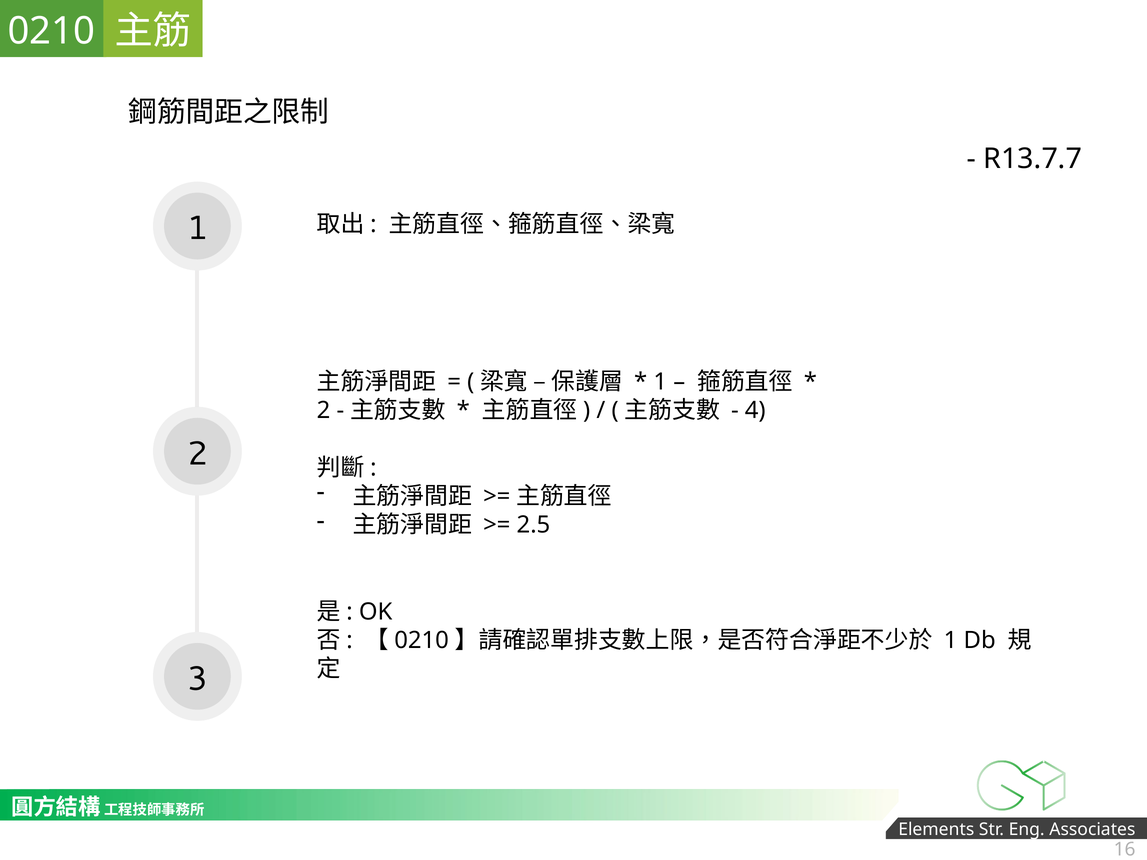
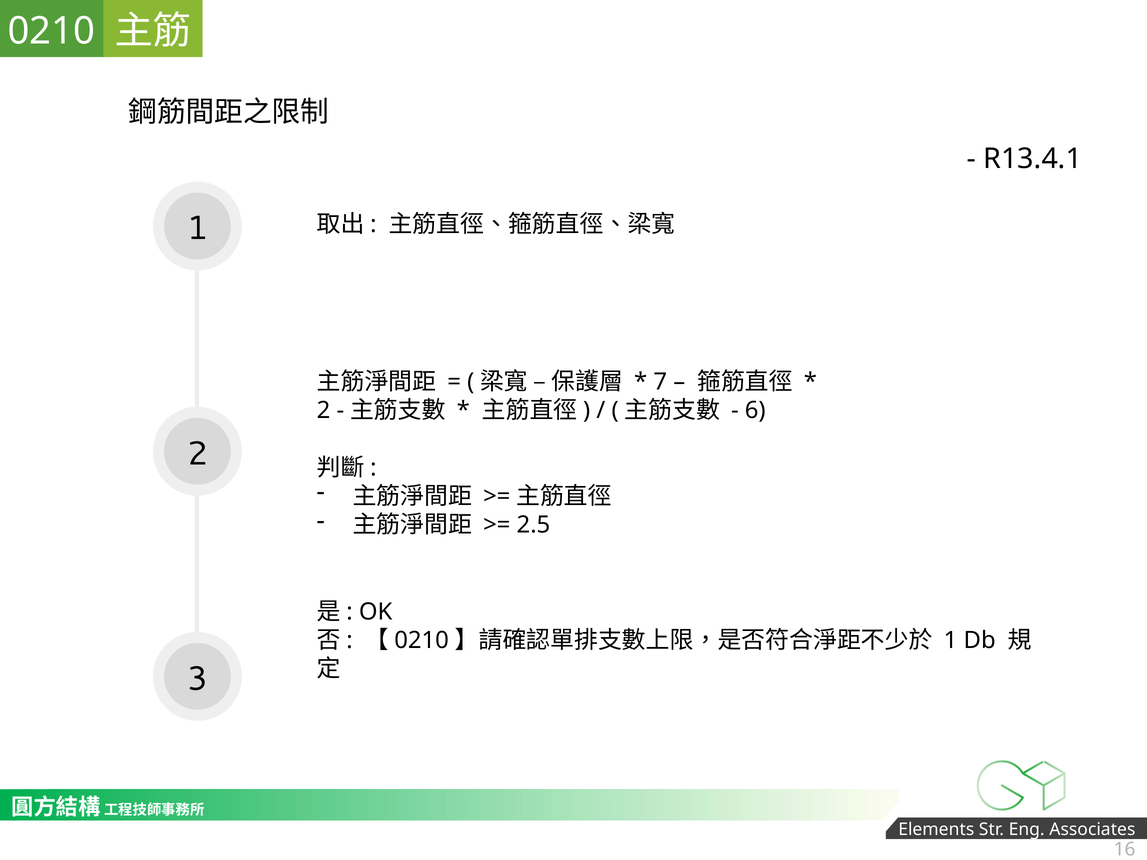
R13.7.7: R13.7.7 -> R13.4.1 (1033, 159)
1: 1 -> 7 (660, 382)
4: 4 -> 6 (755, 410)
